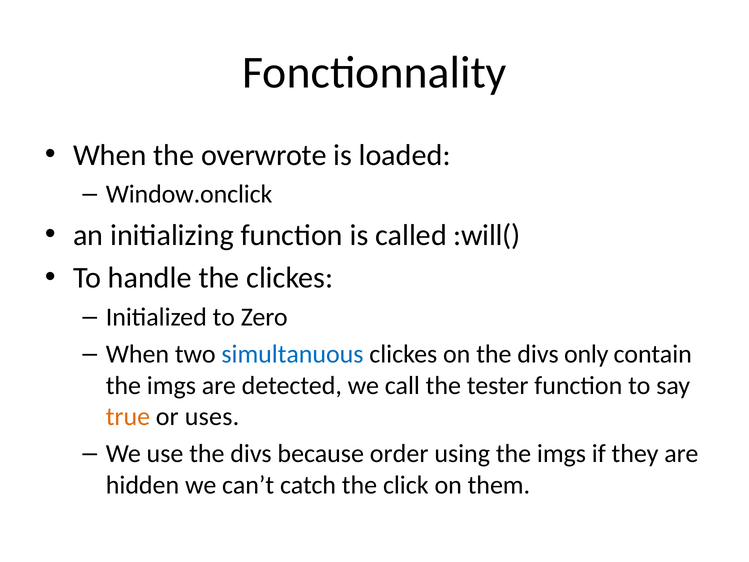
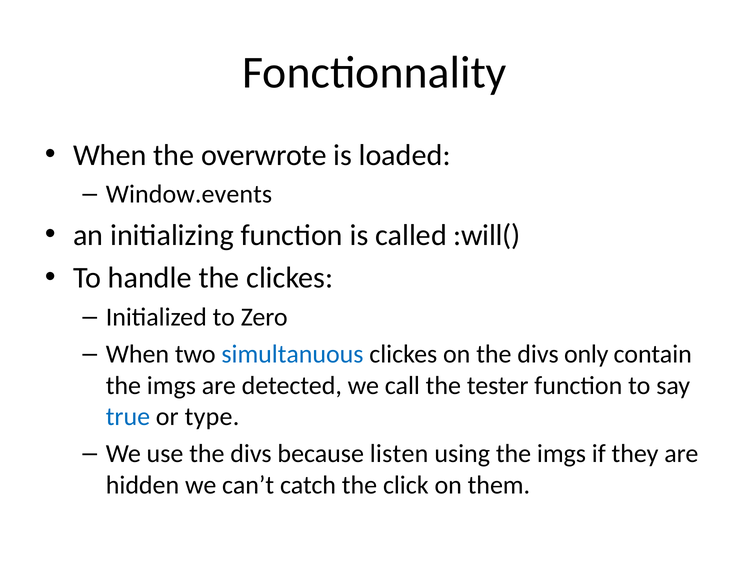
Window.onclick: Window.onclick -> Window.events (189, 194)
true colour: orange -> blue (128, 417)
uses: uses -> type (212, 417)
order: order -> listen (399, 454)
